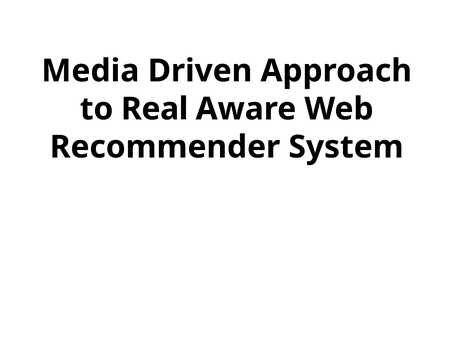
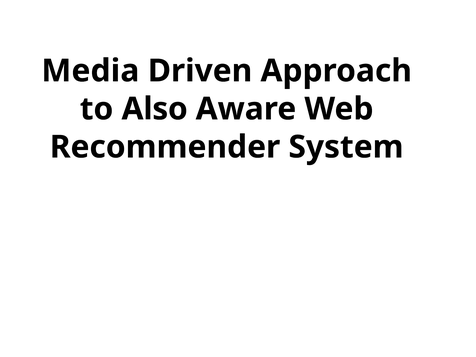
Real: Real -> Also (155, 109)
